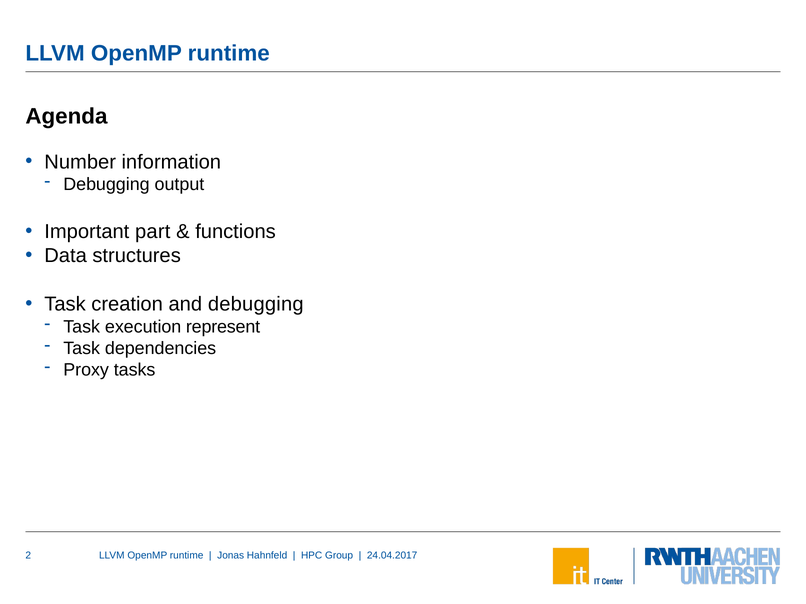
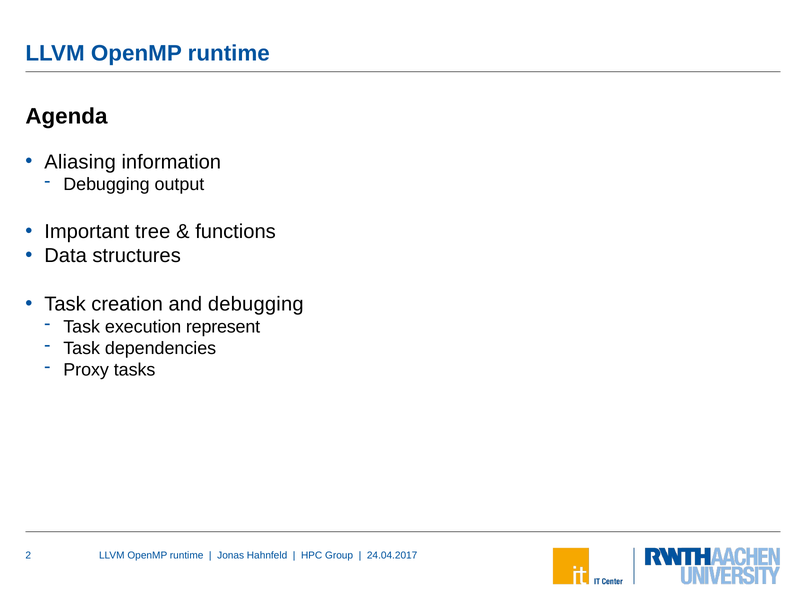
Number: Number -> Aliasing (80, 162)
part: part -> tree (153, 232)
